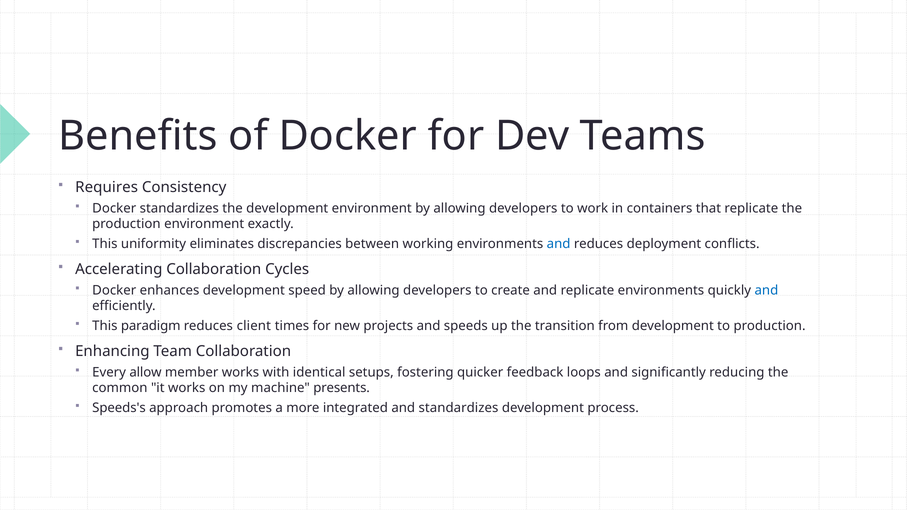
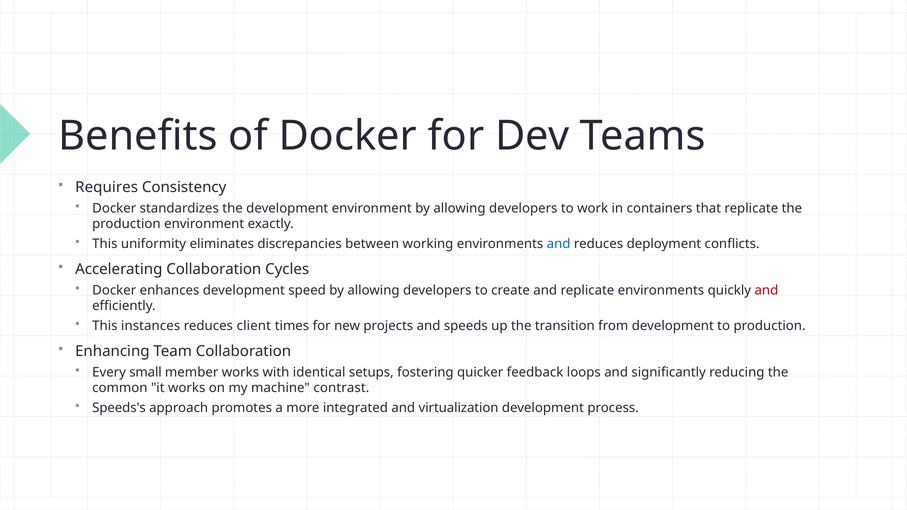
and colour: blue -> red (766, 290)
paradigm: paradigm -> instances (151, 326)
allow: allow -> small (145, 372)
presents: presents -> contrast (341, 388)
and standardizes: standardizes -> virtualization (459, 408)
